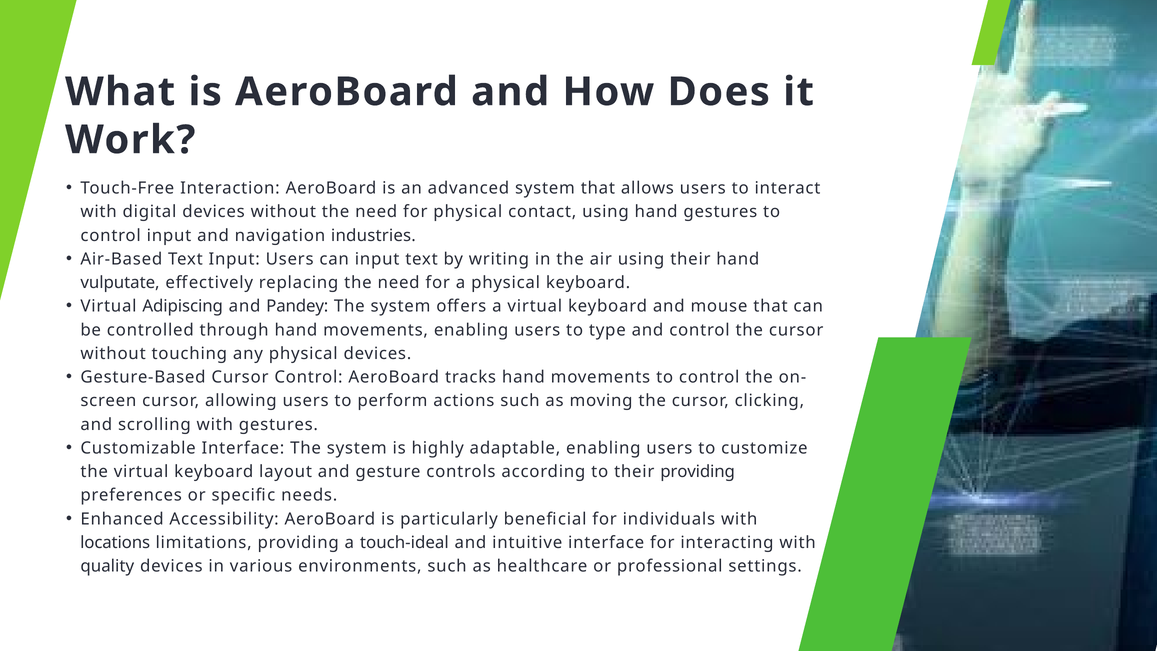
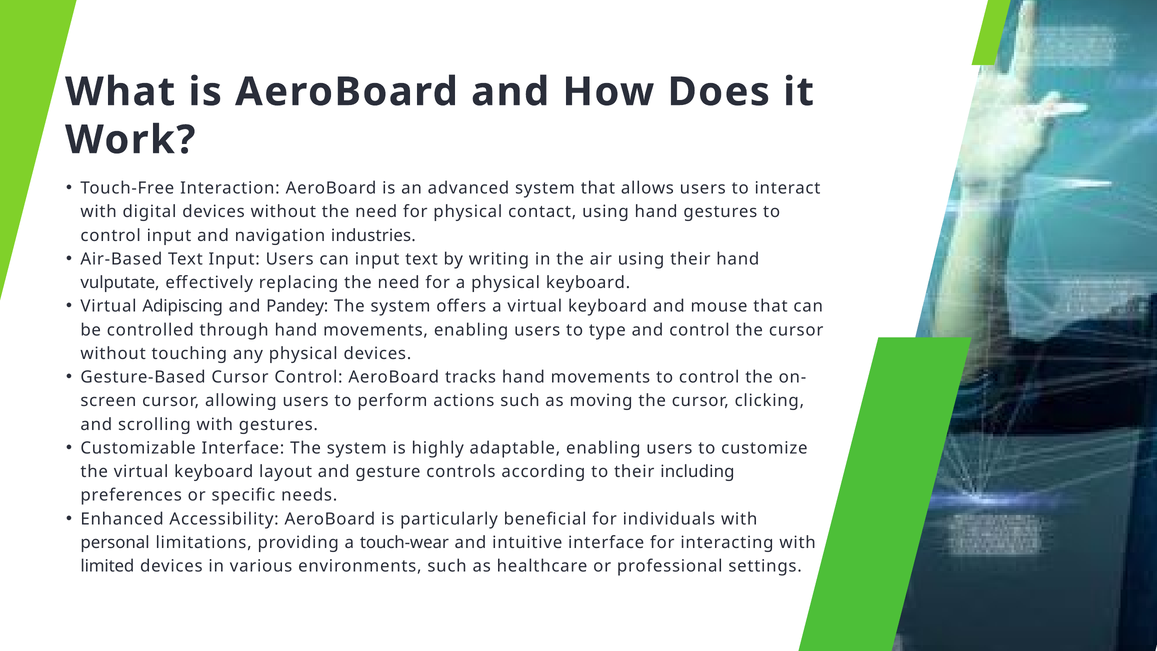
their providing: providing -> including (697, 472)
locations: locations -> personal (115, 542)
touch-ideal: touch-ideal -> touch-wear (404, 542)
quality: quality -> limited (107, 566)
